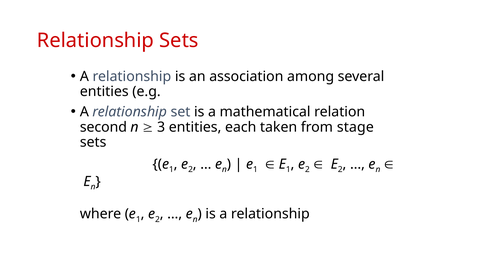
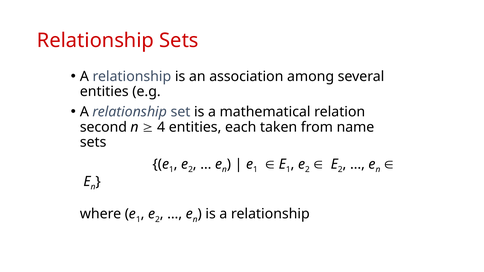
3: 3 -> 4 (161, 127)
stage: stage -> name (355, 127)
